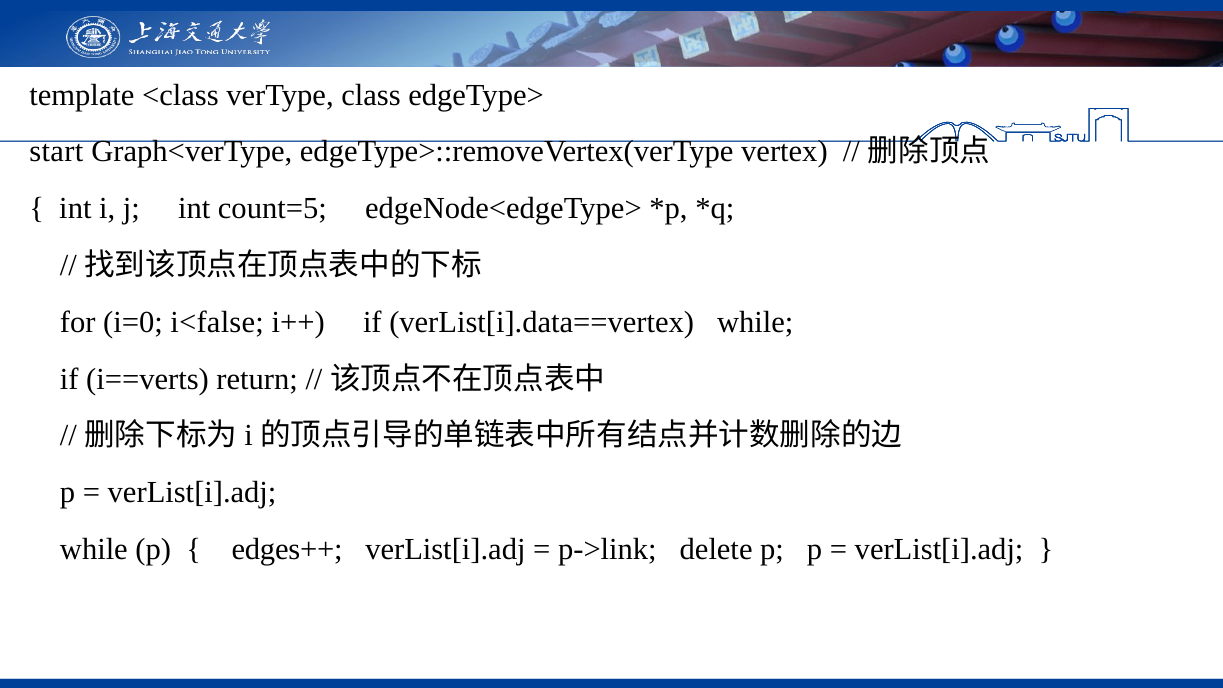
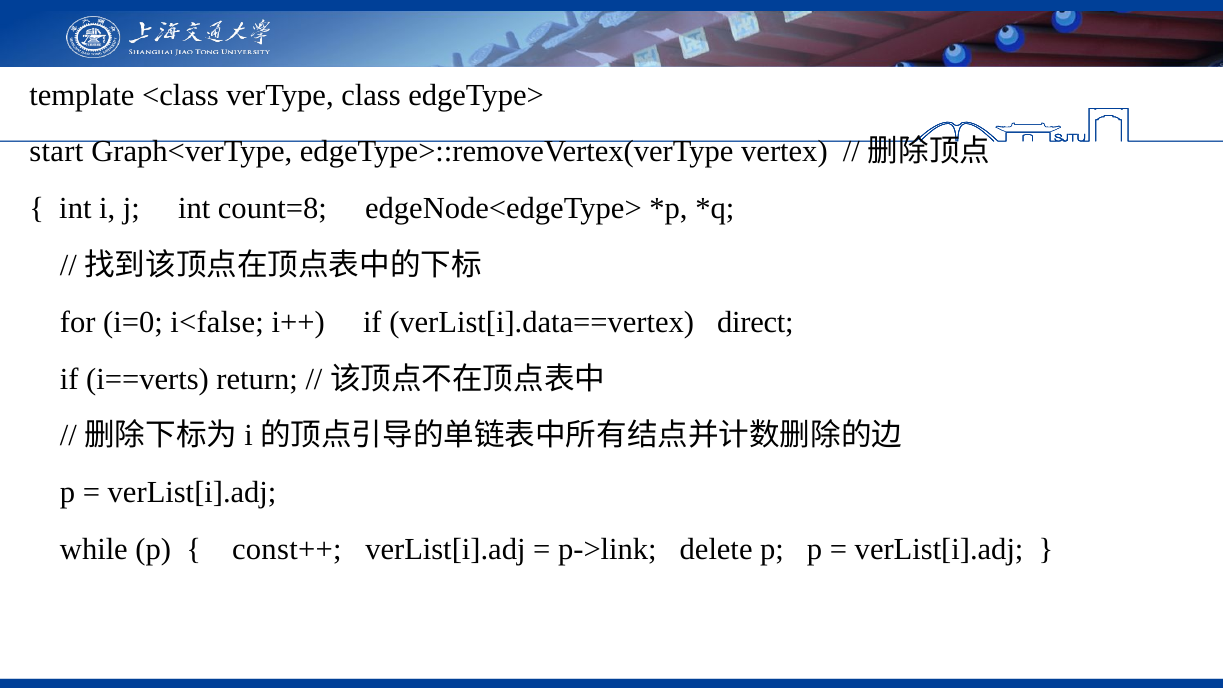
count=5: count=5 -> count=8 (272, 209)
verList[i].data==vertex while: while -> direct (755, 322)
edges++: edges++ -> const++ (287, 549)
